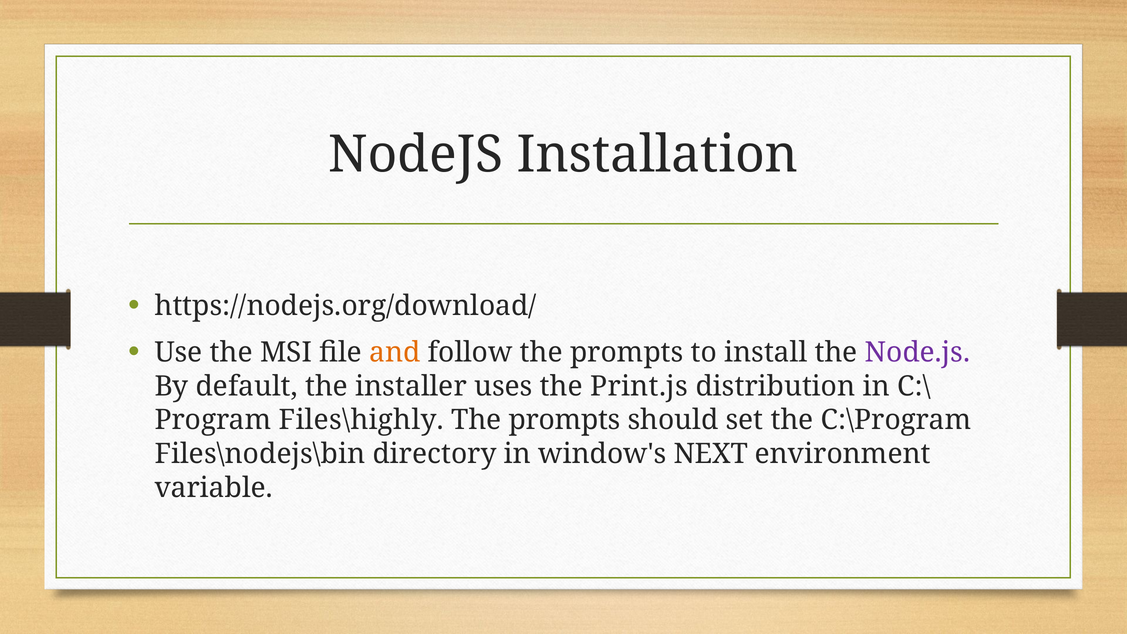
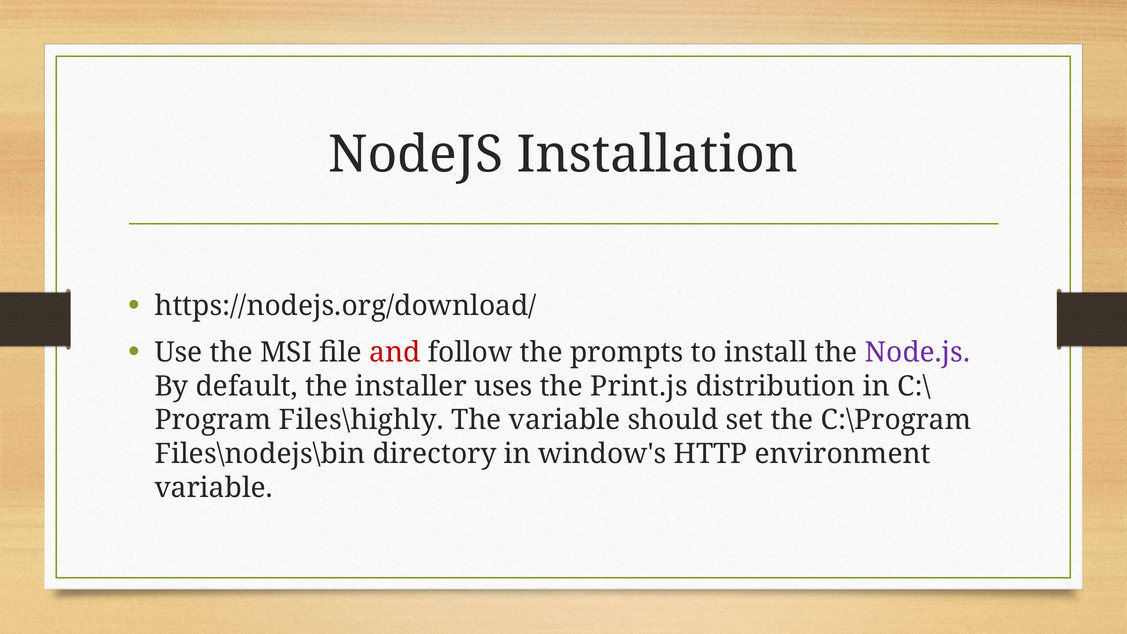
and colour: orange -> red (395, 352)
prompts: prompts -> variable (565, 420)
NEXT: NEXT -> HTTP (711, 454)
